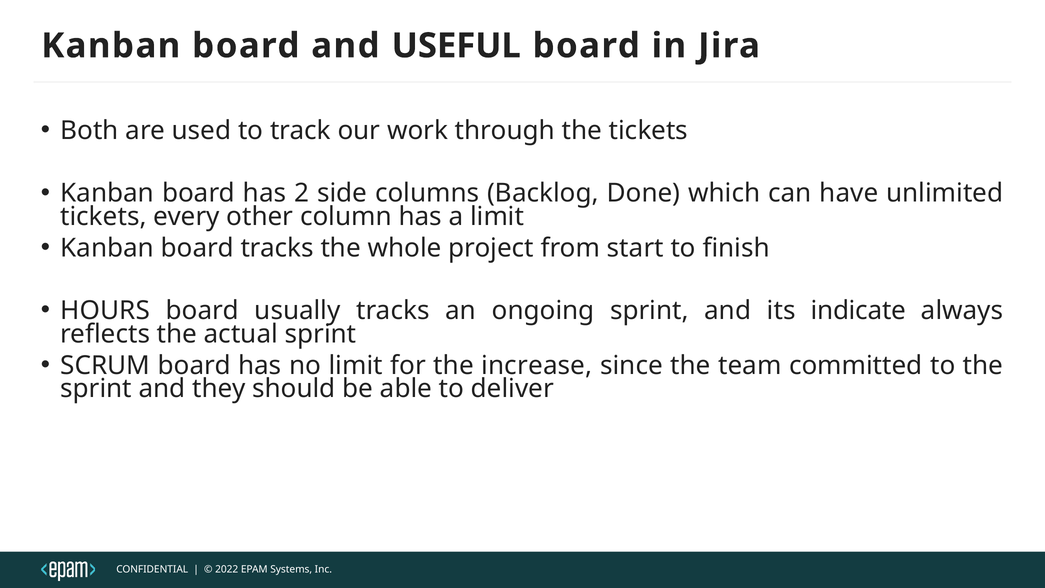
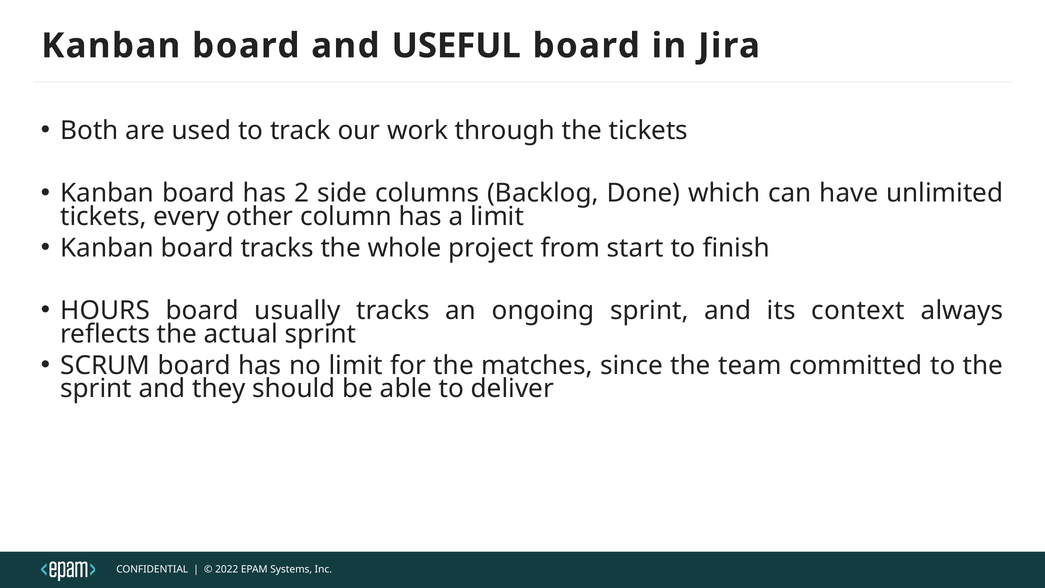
indicate: indicate -> context (858, 311)
increase: increase -> matches (537, 365)
